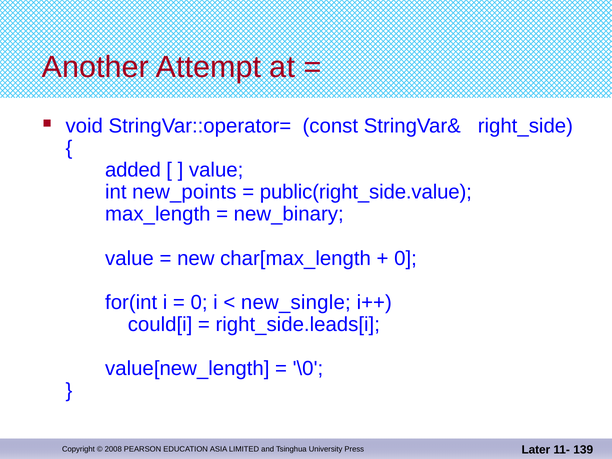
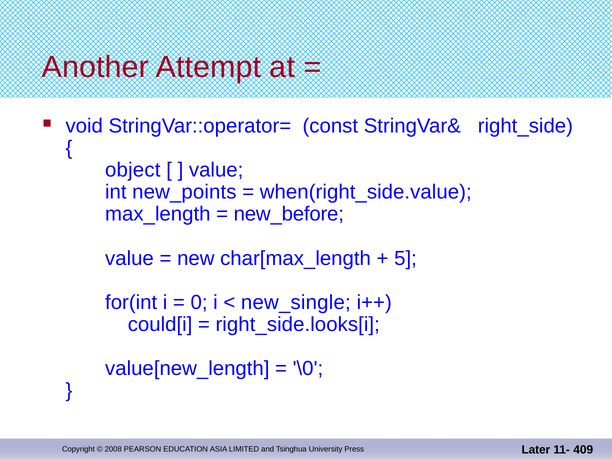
added: added -> object (133, 170)
public(right_side.value: public(right_side.value -> when(right_side.value (366, 192)
new_binary: new_binary -> new_before (289, 214)
0: 0 -> 5 (405, 258)
right_side.leads[i: right_side.leads[i -> right_side.looks[i (298, 324)
139: 139 -> 409 (583, 450)
